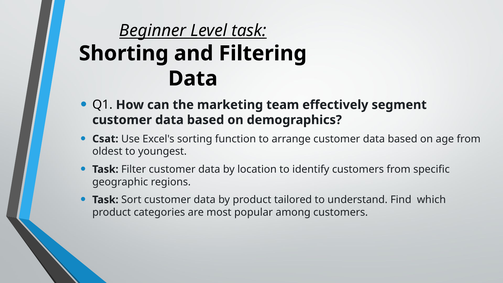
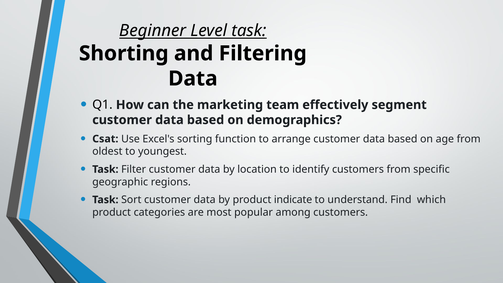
tailored: tailored -> indicate (293, 200)
